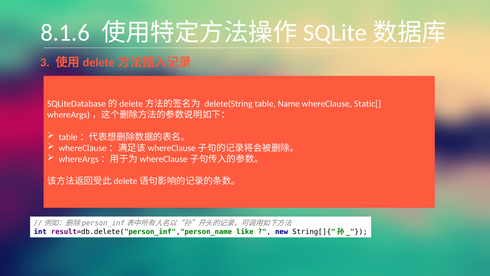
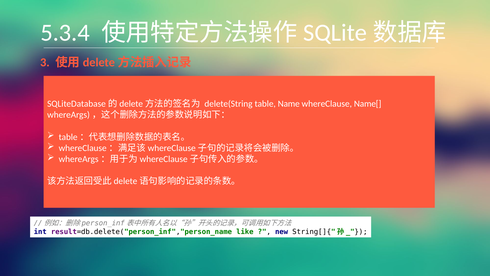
8.1.6: 8.1.6 -> 5.3.4 (65, 33)
Static[: Static[ -> Name[ (368, 104)
